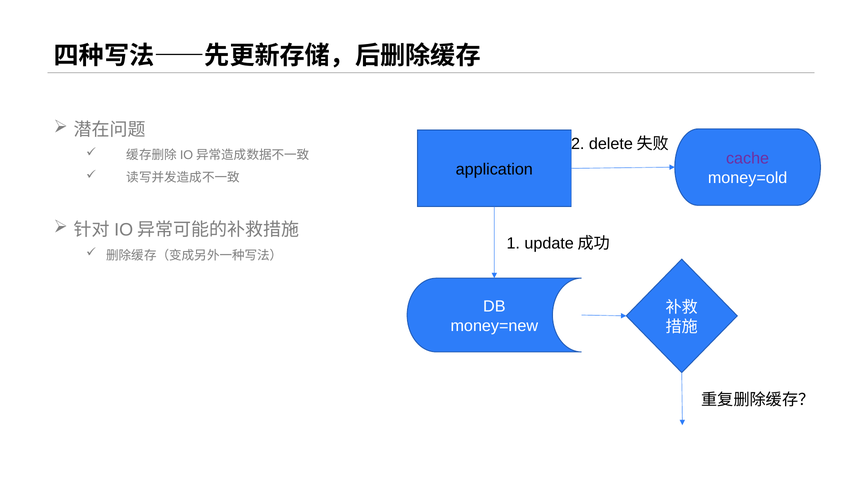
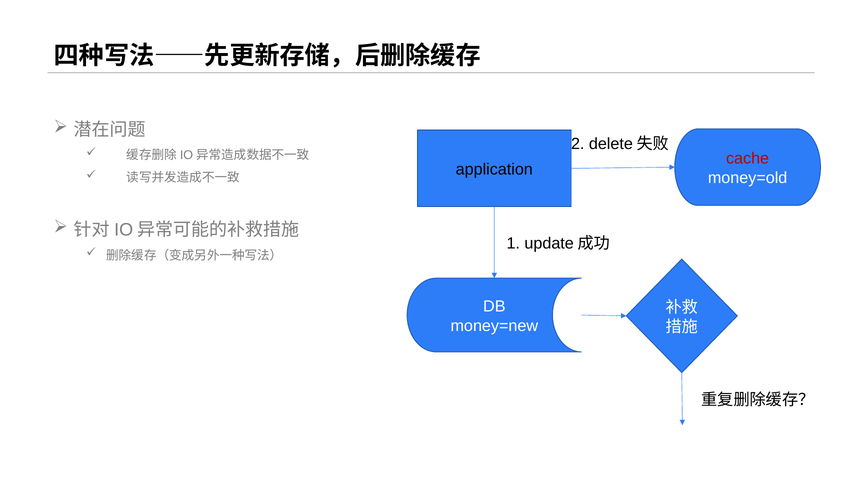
cache colour: purple -> red (748, 159)
